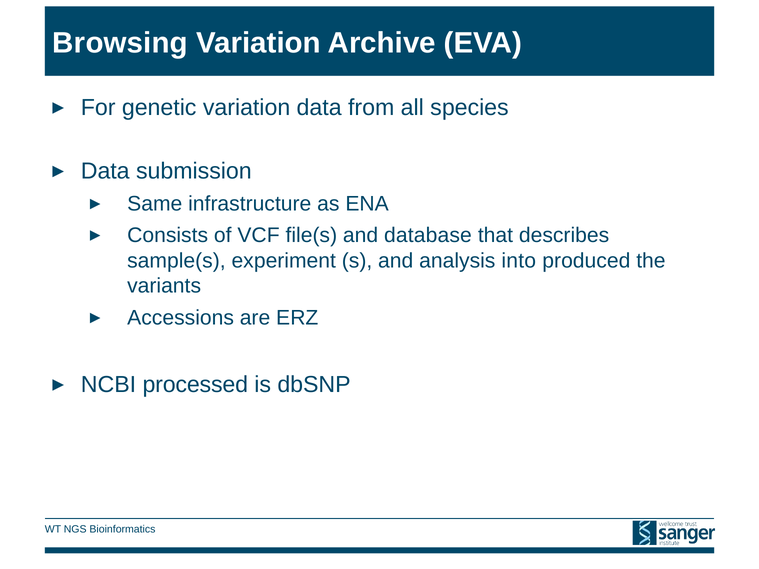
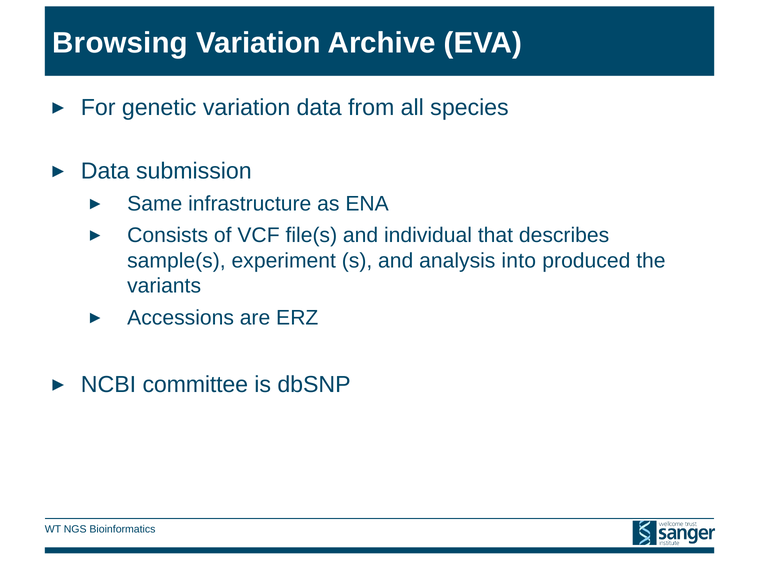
database: database -> individual (428, 236)
processed: processed -> committee (195, 385)
